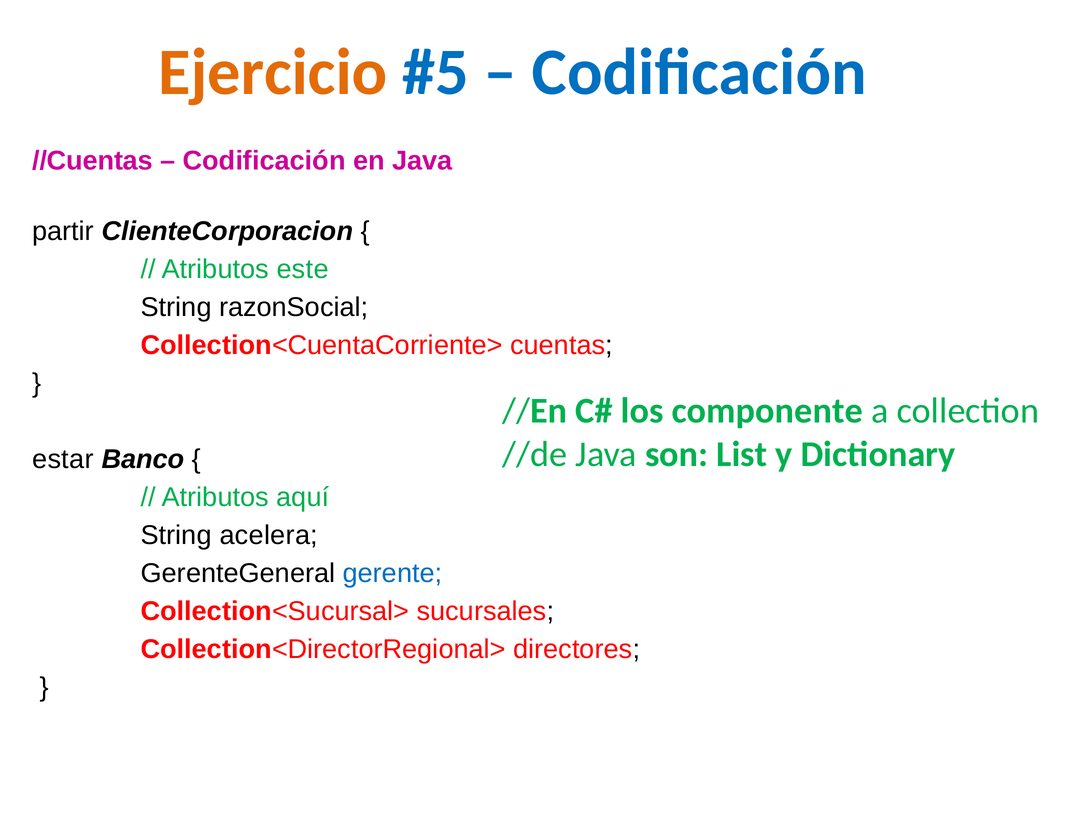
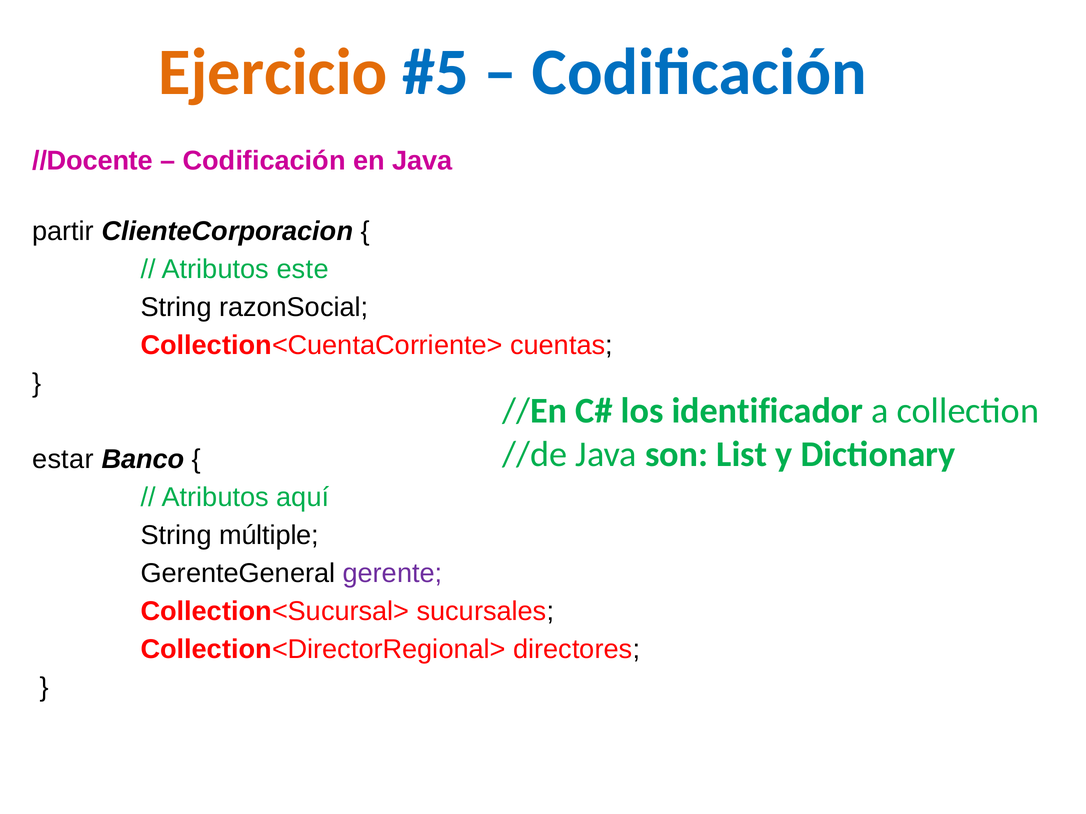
//Cuentas: //Cuentas -> //Docente (93, 161)
componente: componente -> identificador (767, 411)
acelera: acelera -> múltiple (269, 536)
gerente colour: blue -> purple (393, 574)
